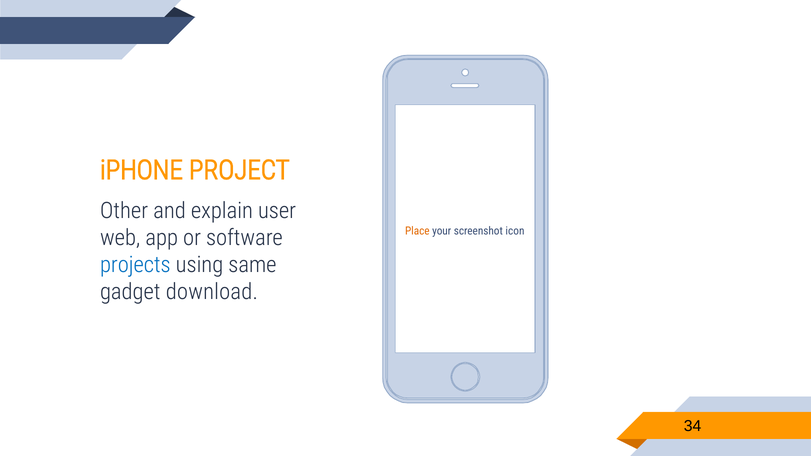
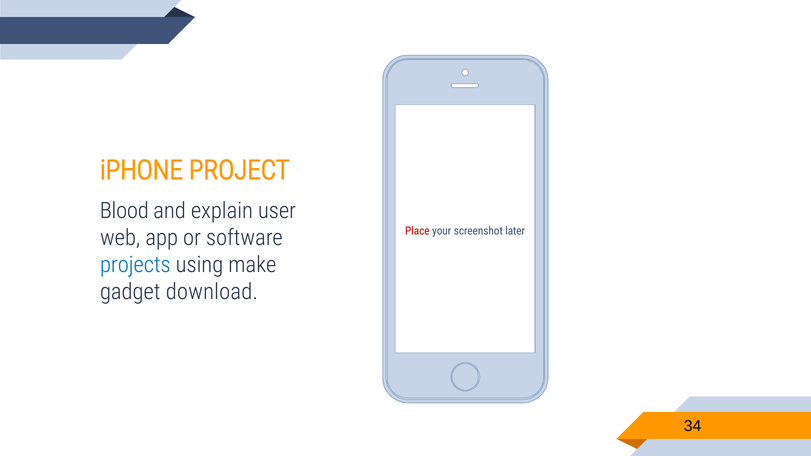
Other: Other -> Blood (124, 211)
Place colour: orange -> red (417, 231)
icon: icon -> later (515, 231)
same: same -> make (252, 265)
